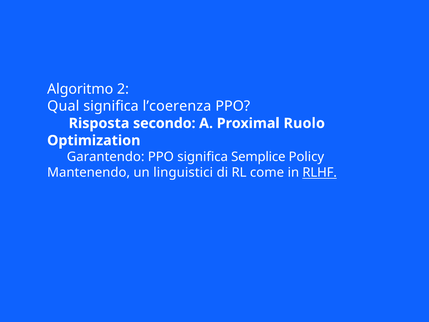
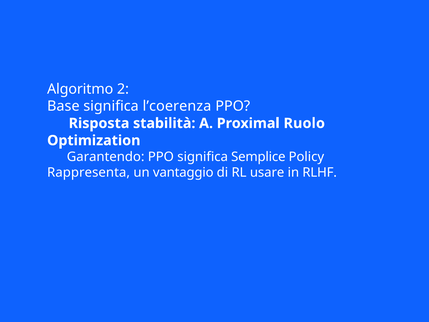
Qual: Qual -> Base (63, 106)
secondo: secondo -> stabilità (164, 123)
Mantenendo: Mantenendo -> Rappresenta (89, 172)
linguistici: linguistici -> vantaggio (183, 172)
come: come -> usare (267, 172)
RLHF underline: present -> none (320, 172)
